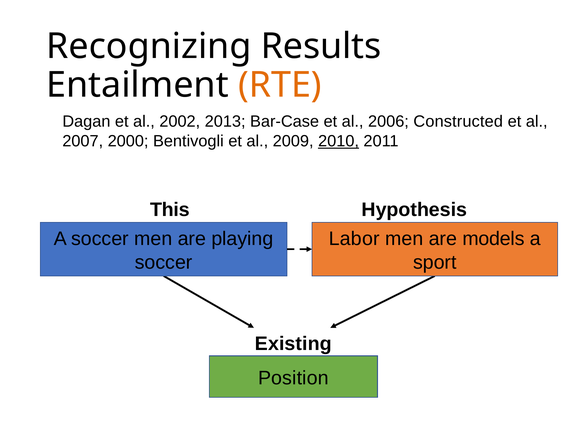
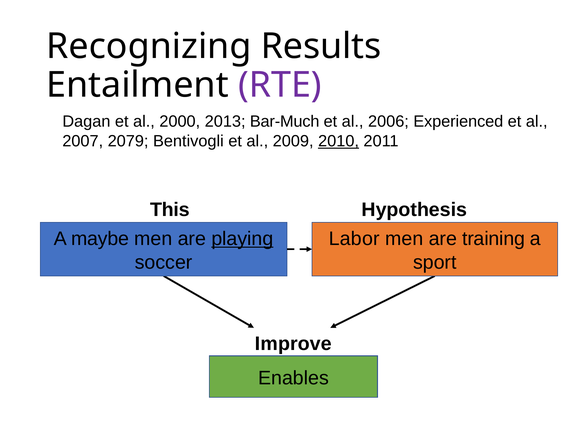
RTE colour: orange -> purple (280, 85)
2002: 2002 -> 2000 (180, 122)
Bar-Case: Bar-Case -> Bar-Much (285, 122)
Constructed: Constructed -> Experienced (458, 122)
2000: 2000 -> 2079 (128, 141)
A soccer: soccer -> maybe (100, 239)
playing underline: none -> present (242, 239)
models: models -> training (494, 239)
Existing: Existing -> Improve (293, 344)
Position: Position -> Enables (293, 378)
